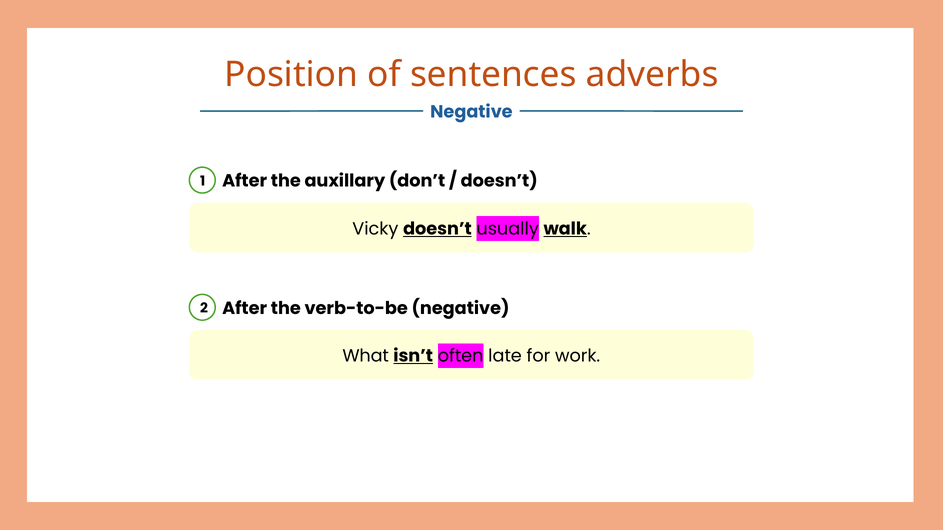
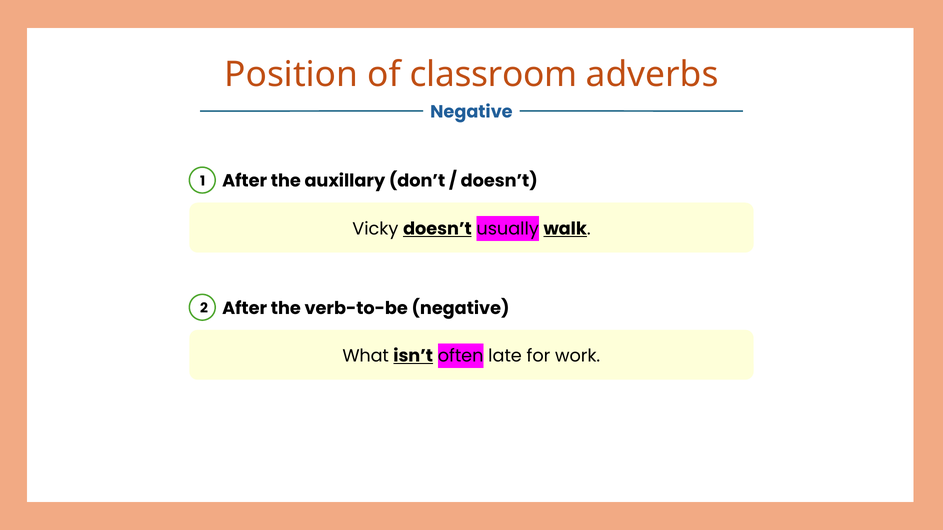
sentences: sentences -> classroom (494, 75)
